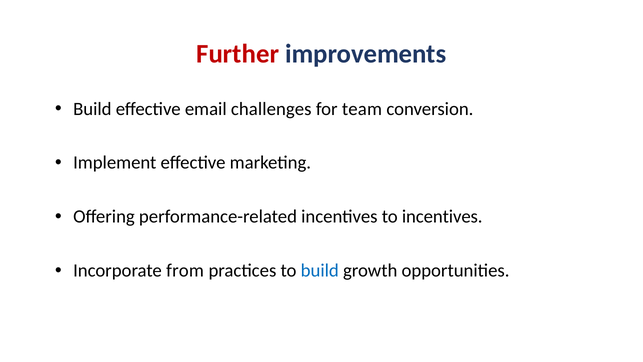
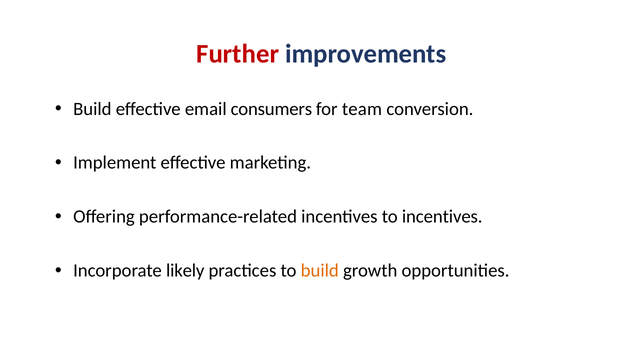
challenges: challenges -> consumers (271, 109)
from: from -> likely (185, 270)
build colour: blue -> orange (320, 270)
